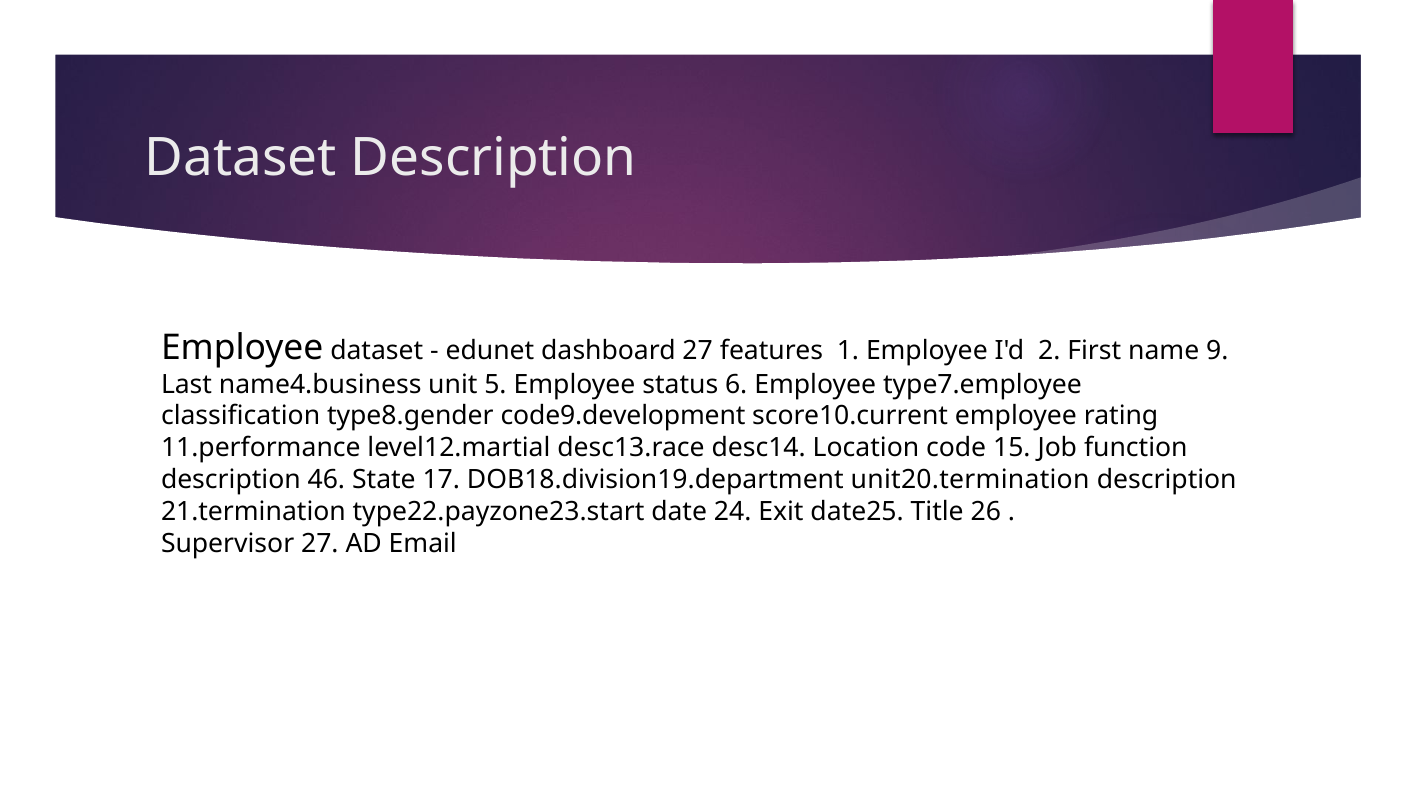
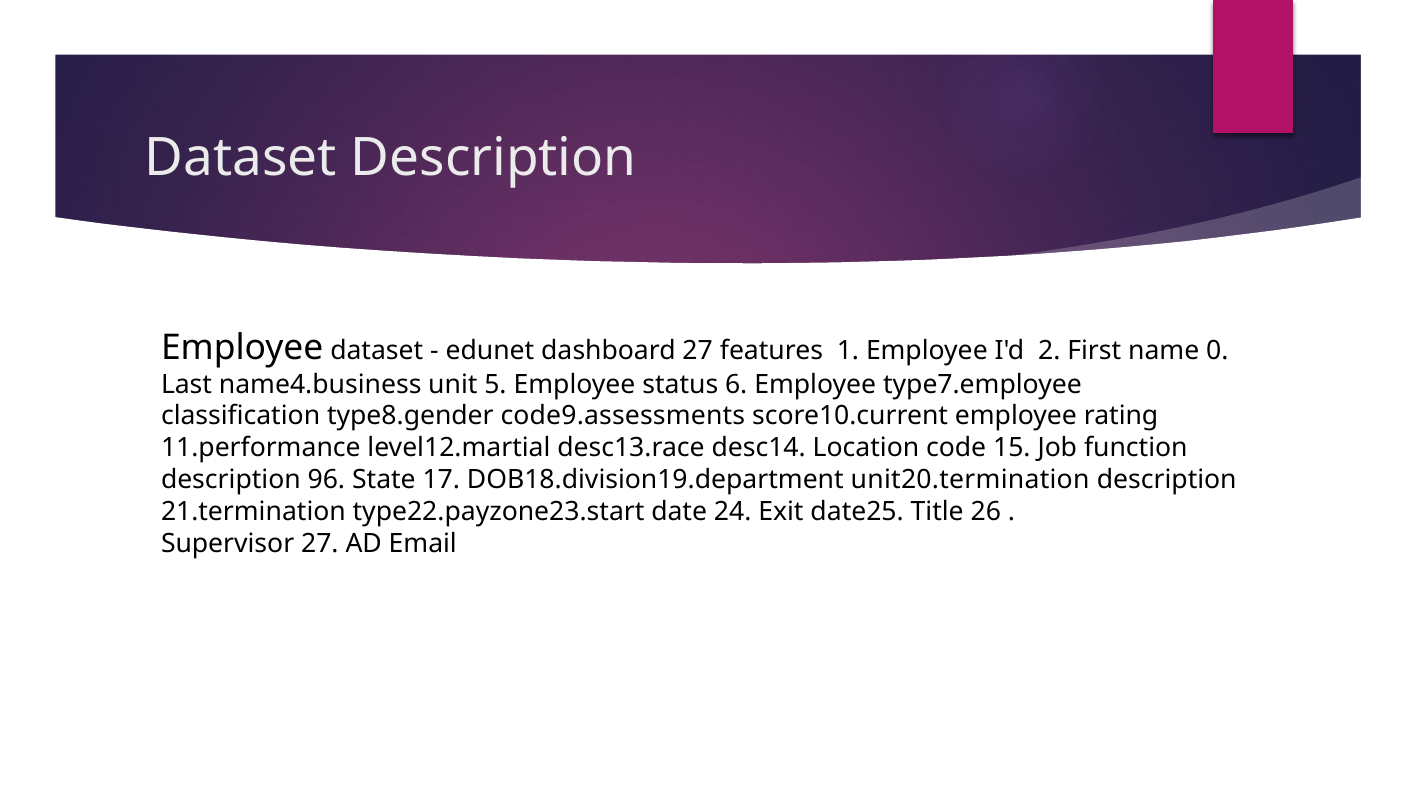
9: 9 -> 0 (1217, 351)
code9.development: code9.development -> code9.assessments (623, 416)
46: 46 -> 96 (326, 480)
